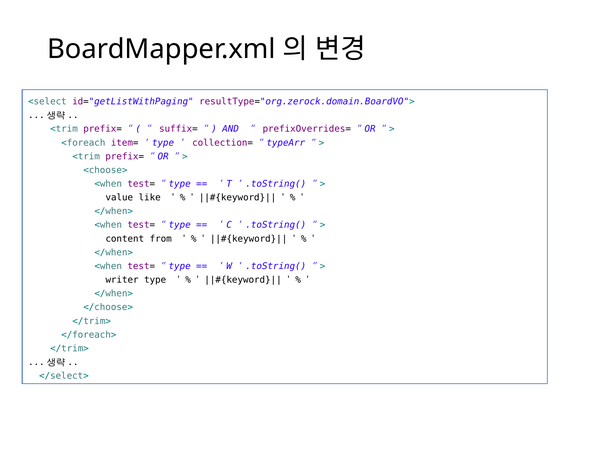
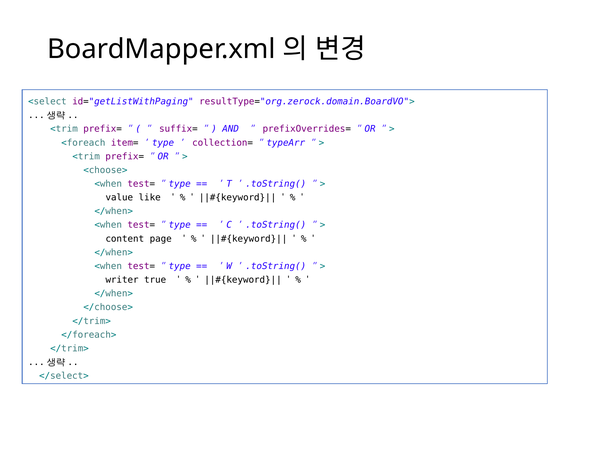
from: from -> page (161, 239)
type: type -> true (155, 280)
